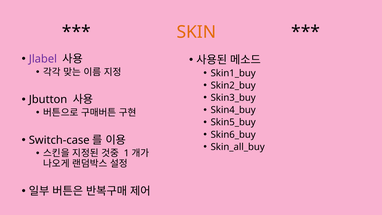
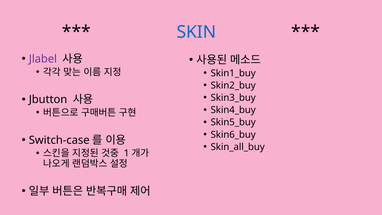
SKIN colour: orange -> blue (196, 32)
